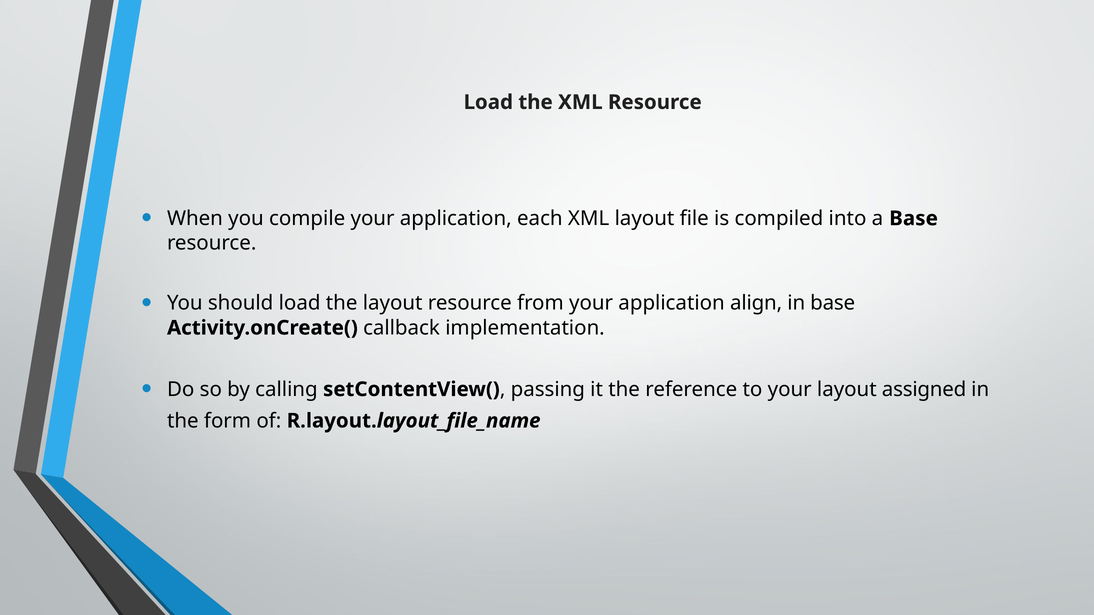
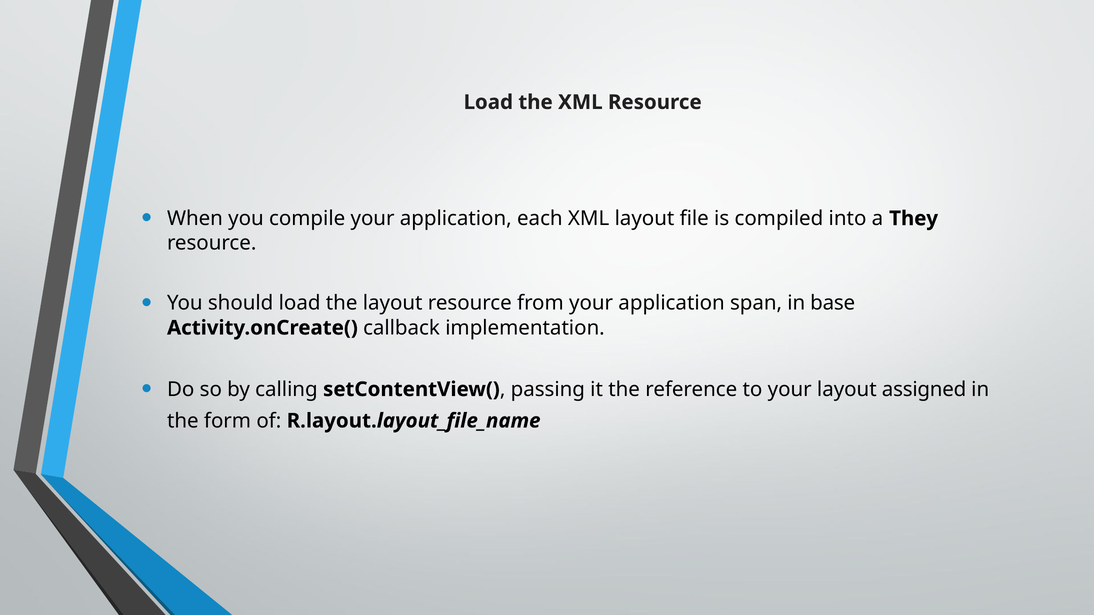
a Base: Base -> They (914, 219)
align: align -> span (756, 303)
